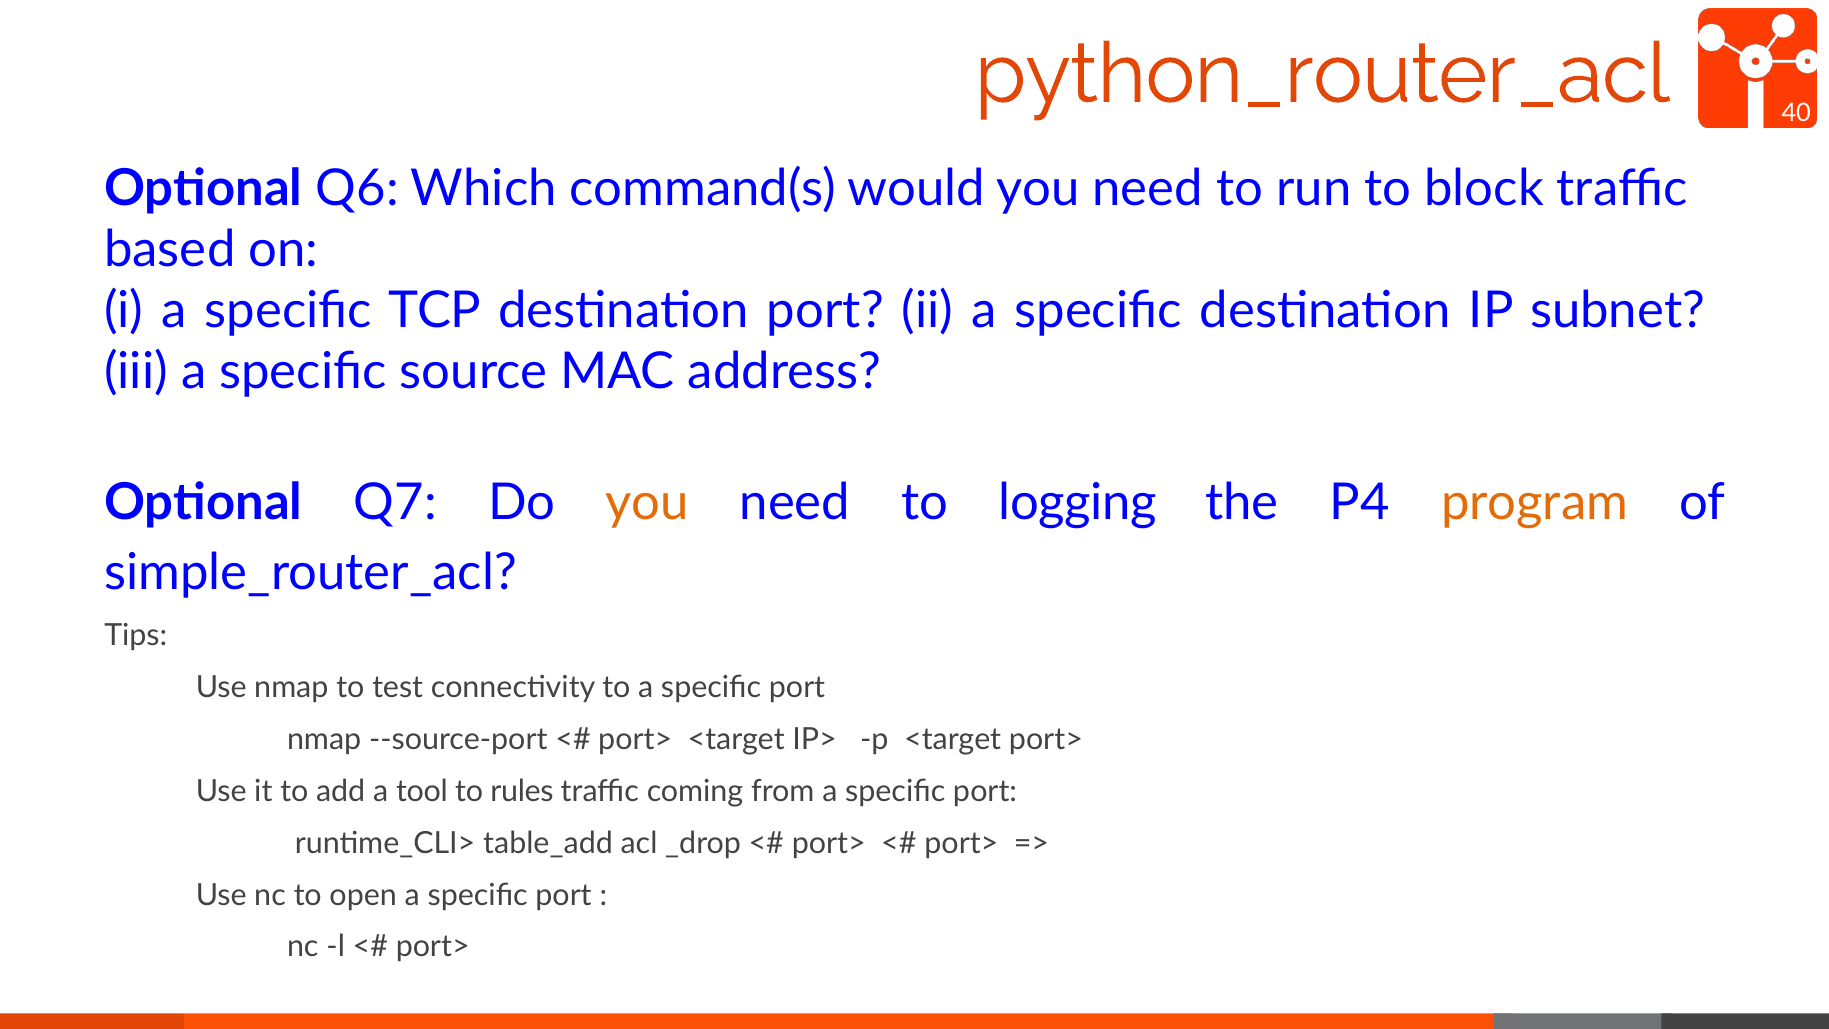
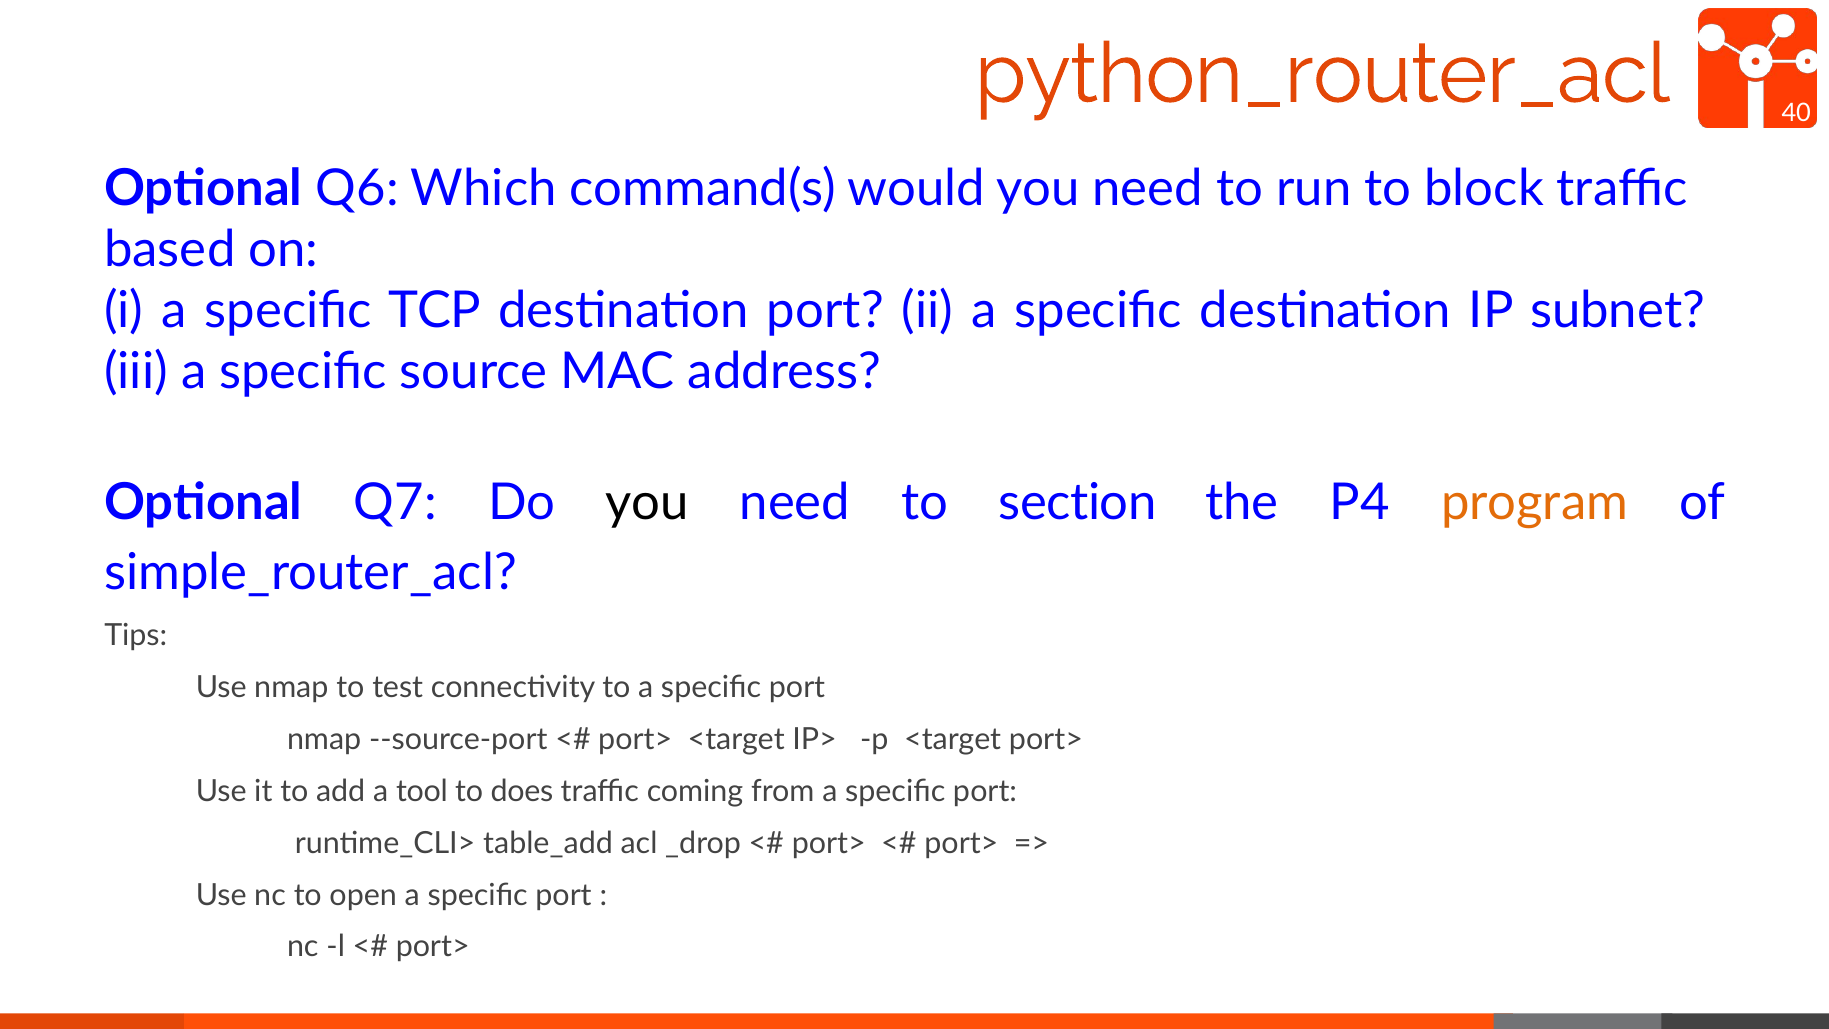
you colour: orange -> black (647, 503)
logging: logging -> section (1078, 503)
rules: rules -> does (522, 791)
